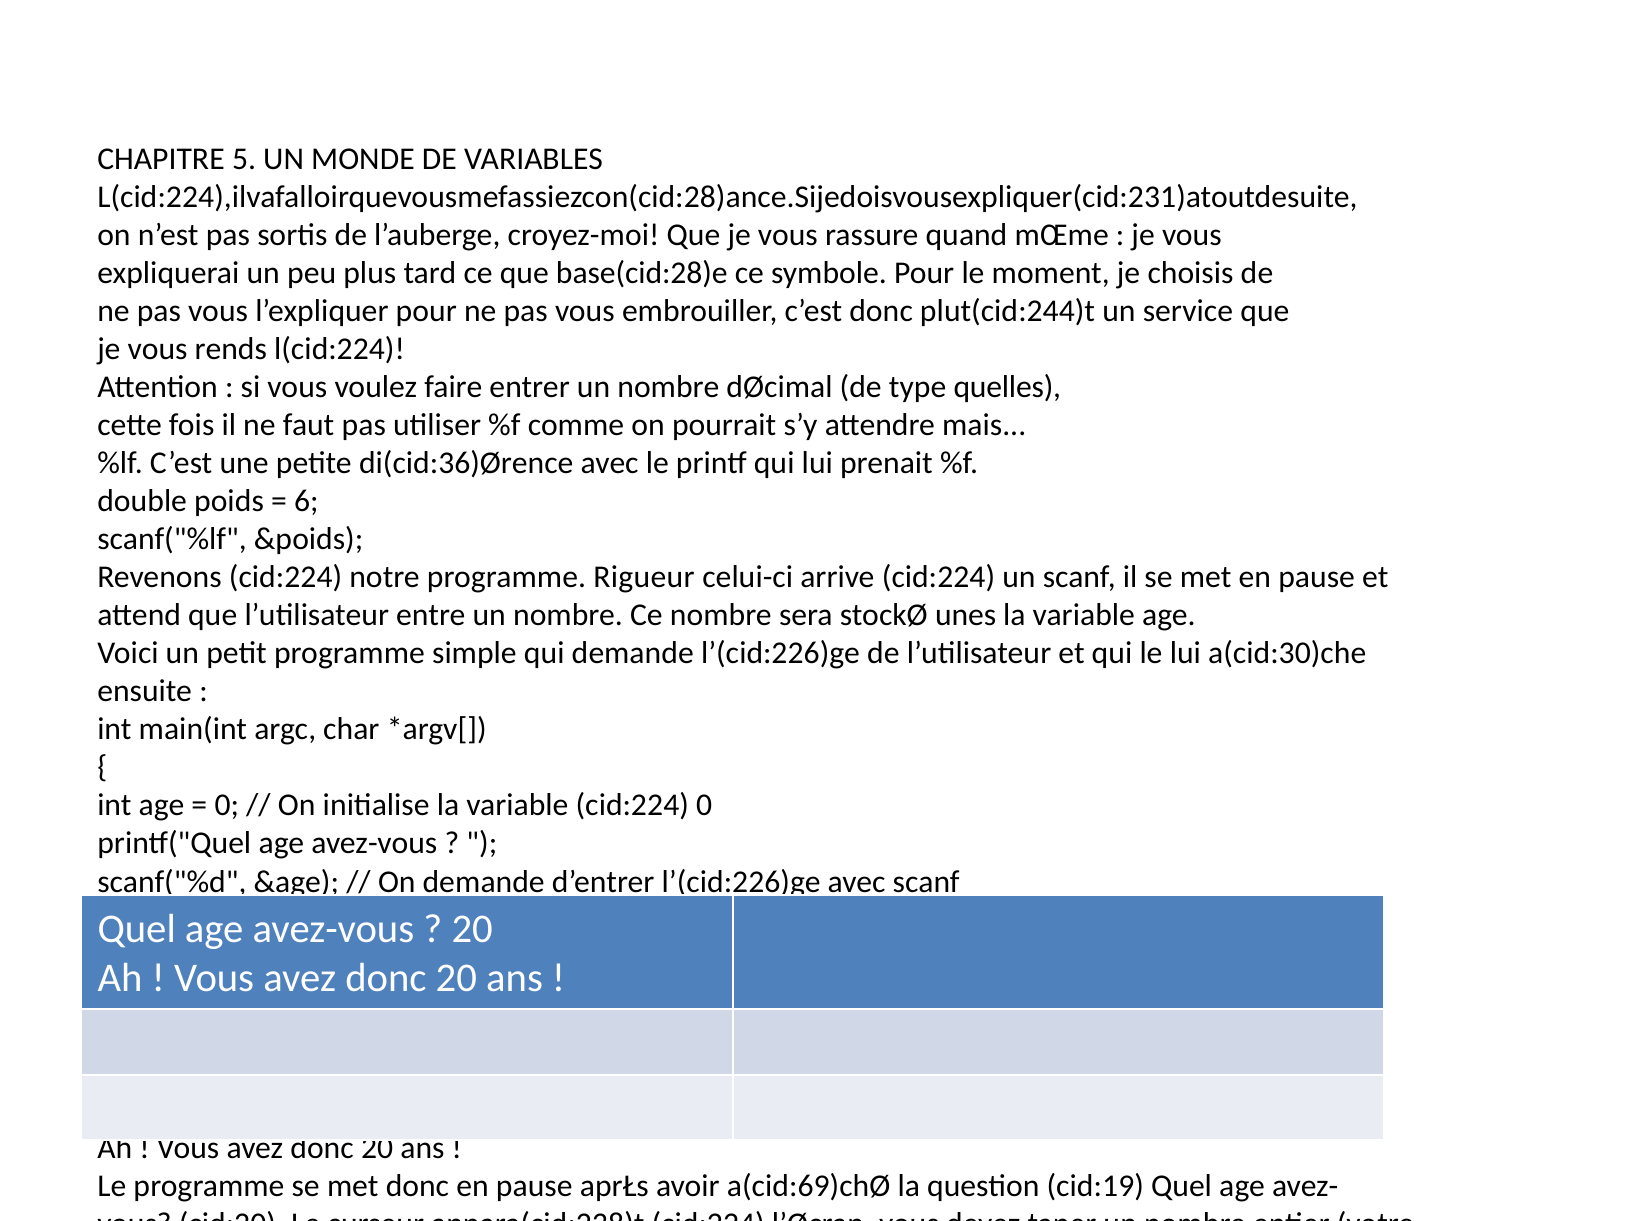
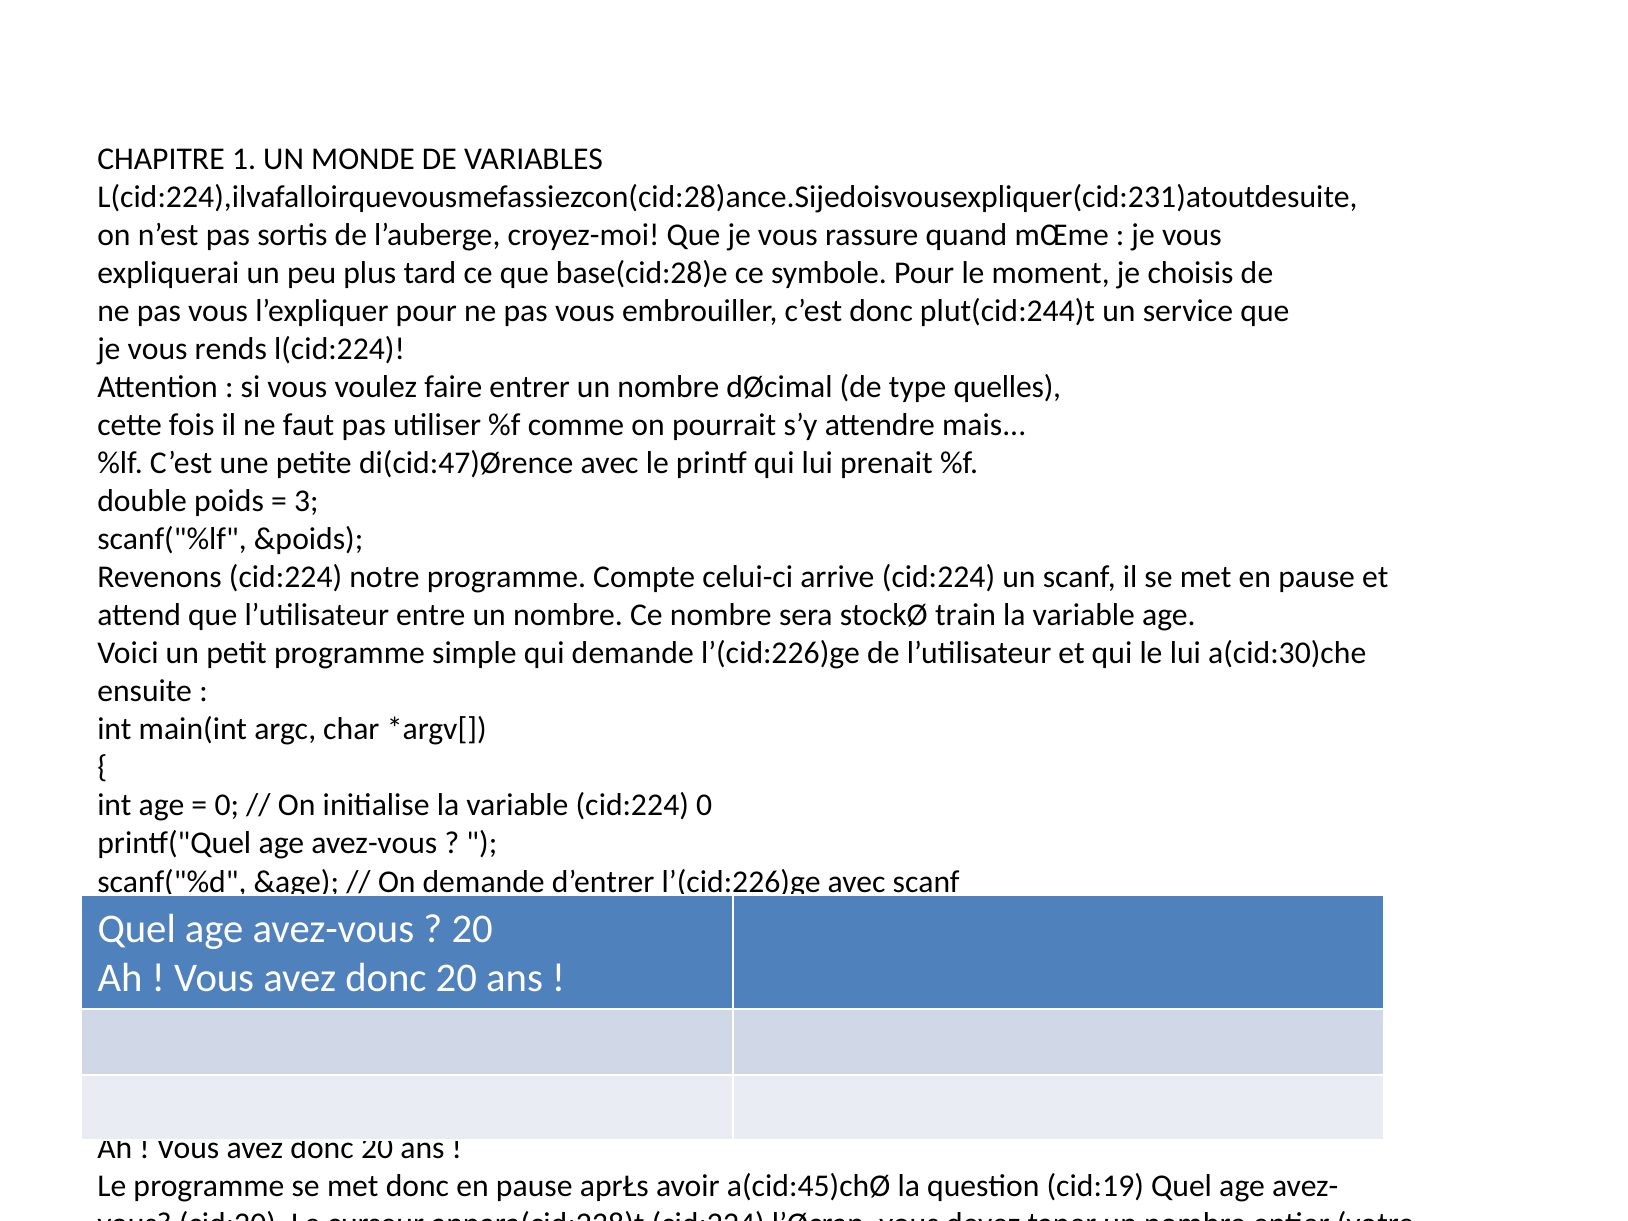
5: 5 -> 1 (244, 159)
di(cid:36)Ørence: di(cid:36)Ørence -> di(cid:47)Ørence (466, 463)
6: 6 -> 3 (306, 501)
Rigueur: Rigueur -> Compte (644, 577)
unes: unes -> train (966, 615)
a(cid:69)chØ: a(cid:69)chØ -> a(cid:45)chØ (809, 1186)
